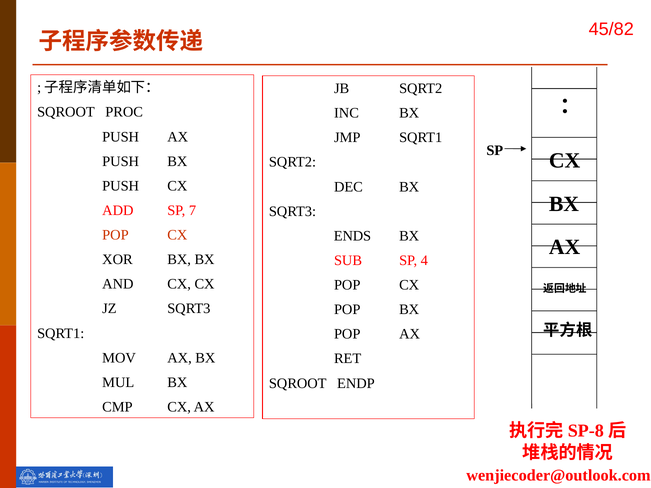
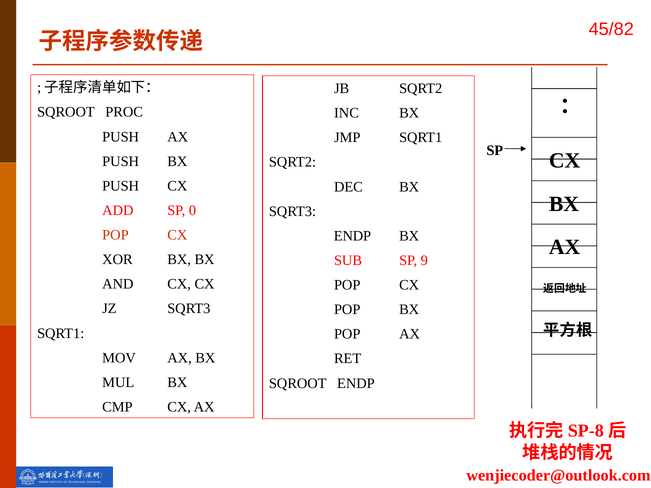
7: 7 -> 0 (193, 211)
ENDS: ENDS -> ENDP (353, 236)
4: 4 -> 9 (424, 261)
